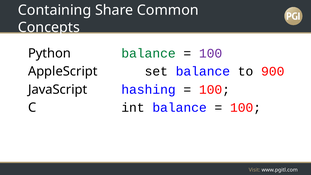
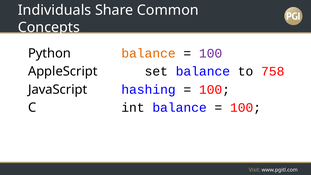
Containing: Containing -> Individuals (55, 10)
balance colour: green -> orange (149, 53)
900: 900 -> 758 (273, 71)
